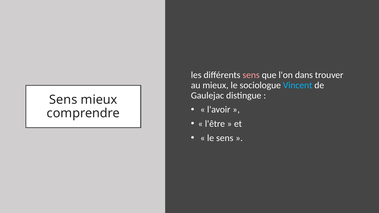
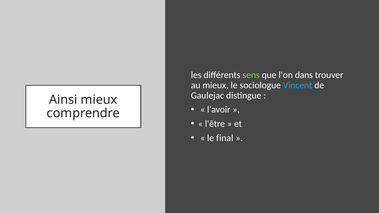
sens colour: pink -> light green (251, 75)
Sens: Sens -> Ainsi (63, 100)
le sens: sens -> final (225, 138)
